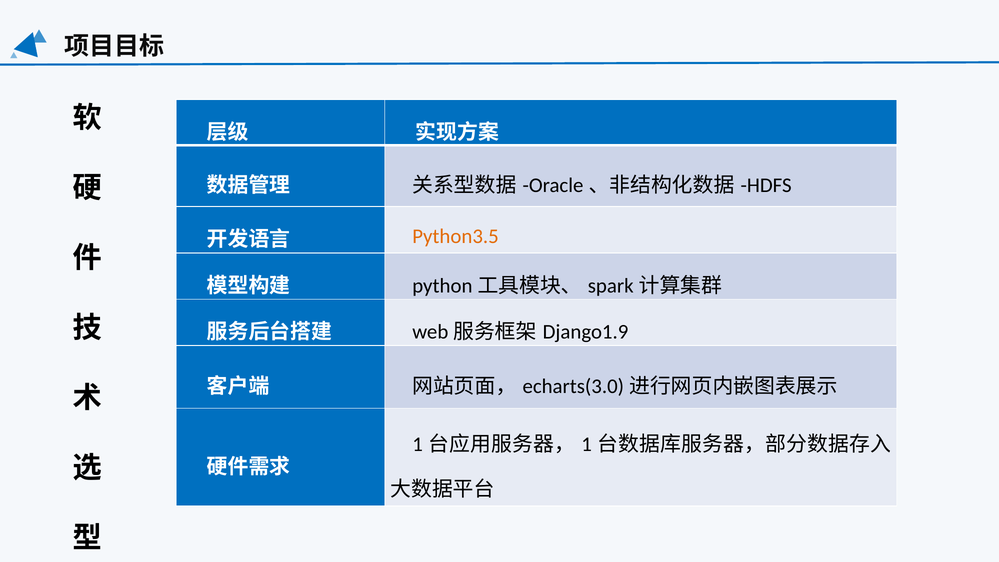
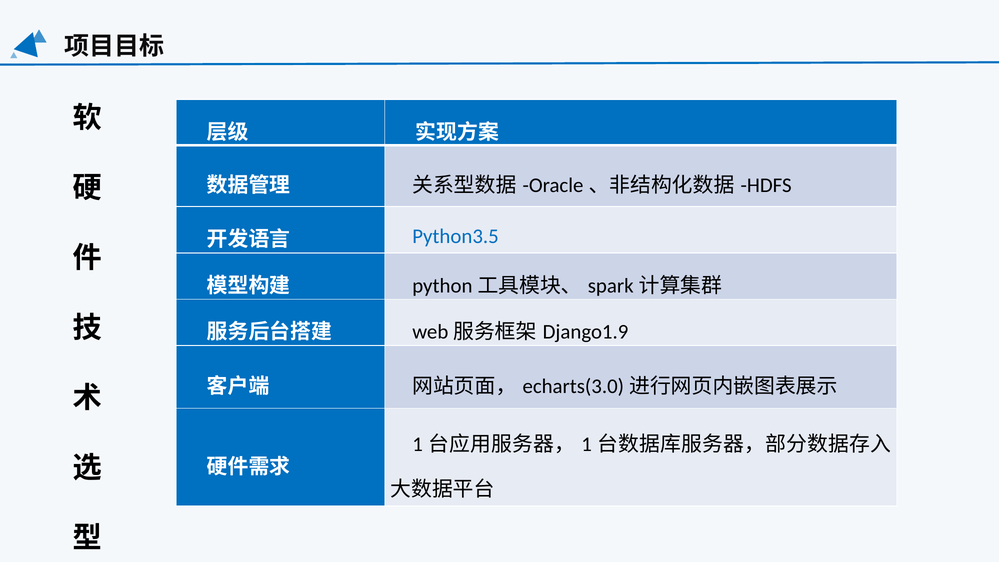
Python3.5 colour: orange -> blue (456, 236)
